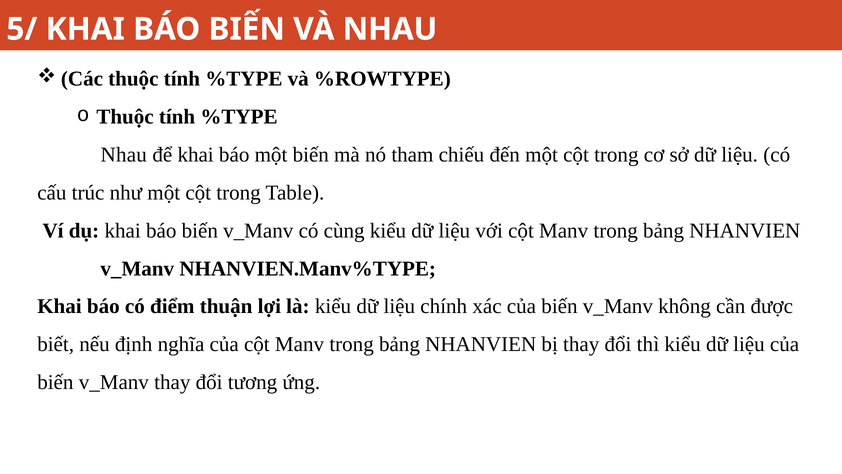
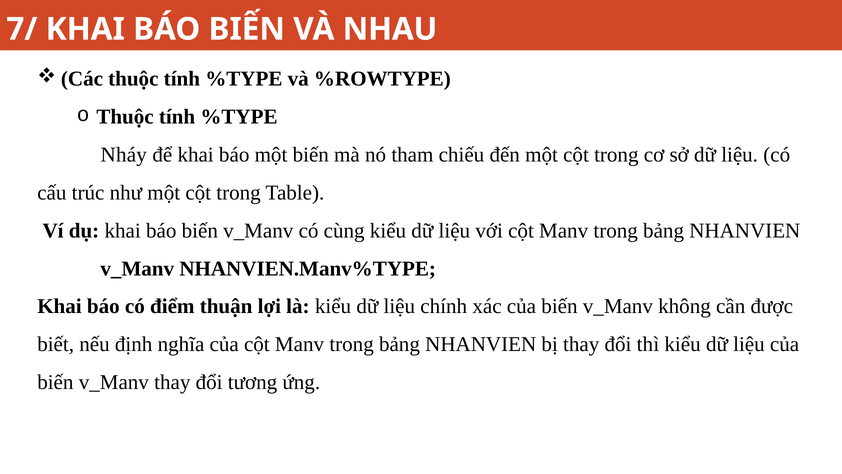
5/: 5/ -> 7/ (22, 29)
Nhau: Nhau -> Nháy (124, 155)
